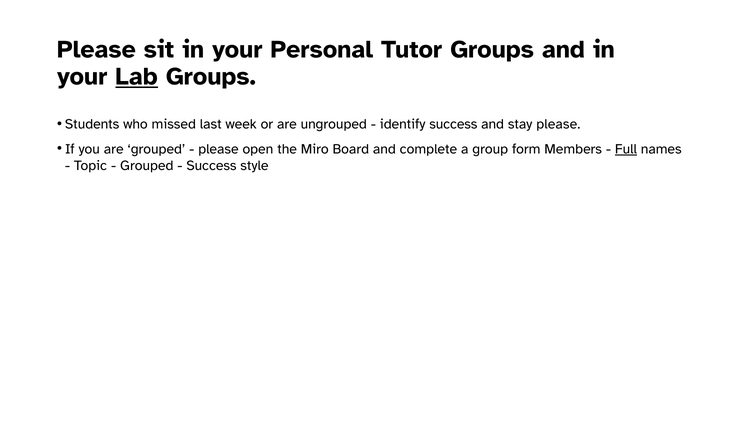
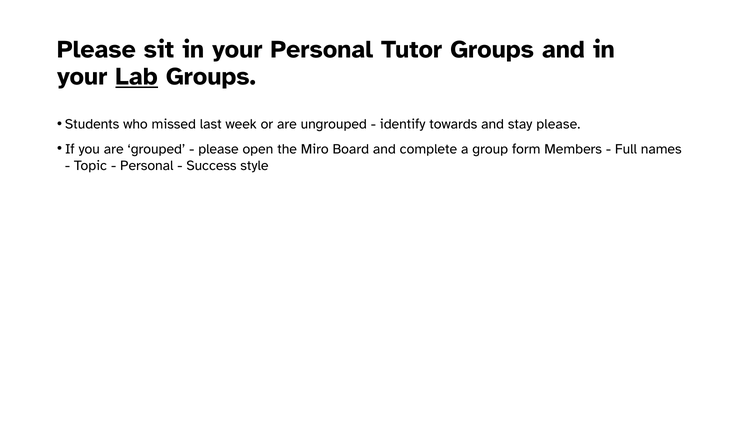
identify success: success -> towards (453, 124)
Full underline: present -> none (626, 149)
Grouped: Grouped -> Personal (147, 166)
